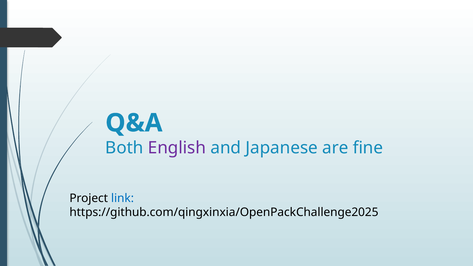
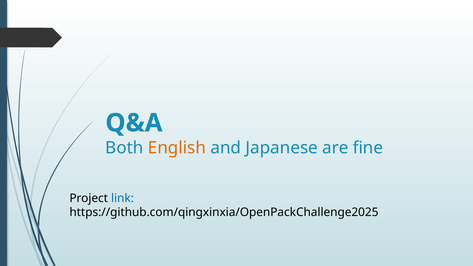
English colour: purple -> orange (177, 148)
